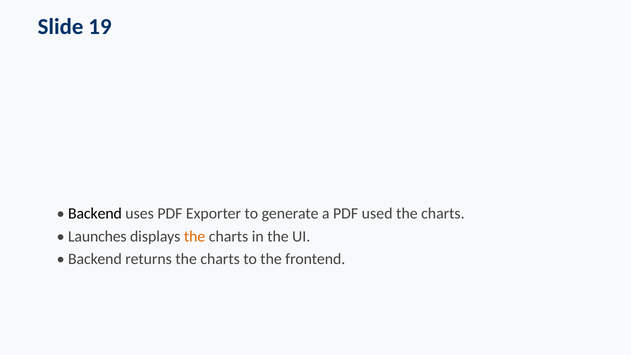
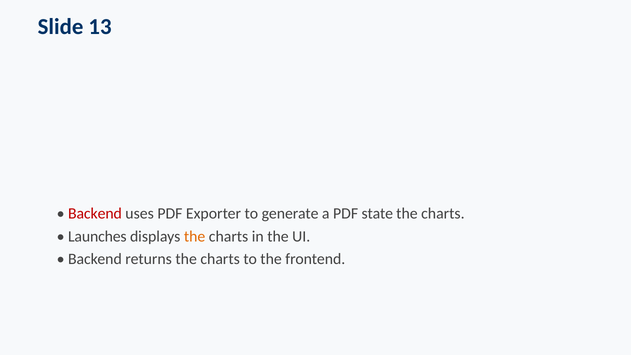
19: 19 -> 13 (100, 27)
Backend colour: black -> red (95, 214)
used: used -> state (377, 214)
